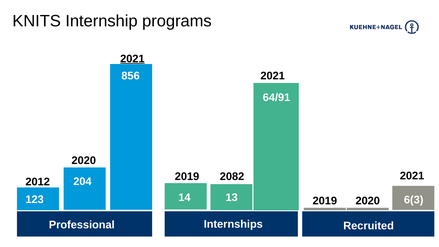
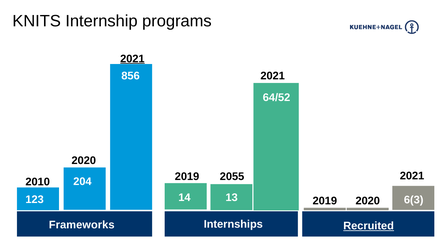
64/91: 64/91 -> 64/52 (277, 98)
2082: 2082 -> 2055 (232, 176)
2012: 2012 -> 2010 (38, 182)
Professional: Professional -> Frameworks (82, 225)
Recruited underline: none -> present (369, 226)
